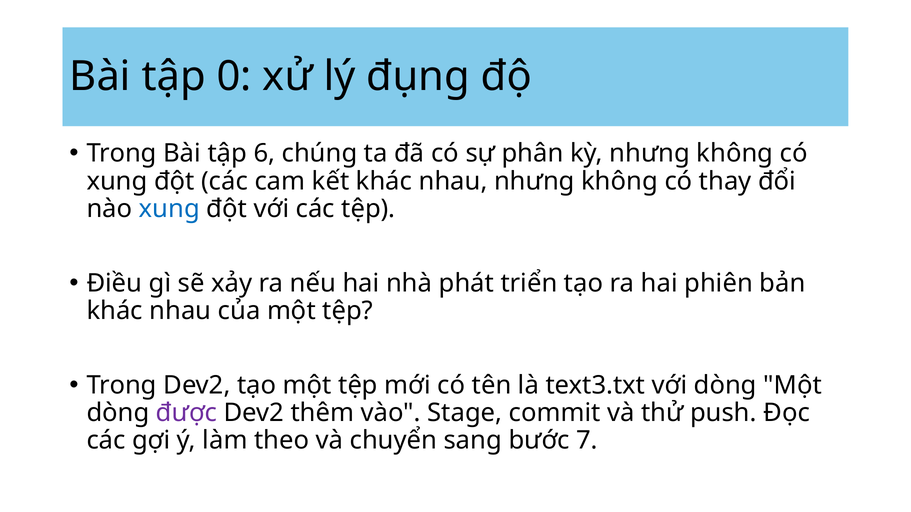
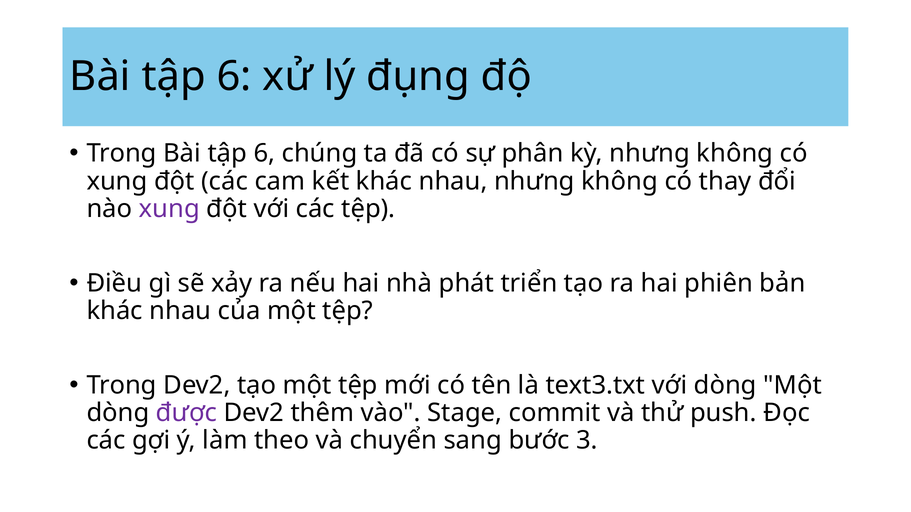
0: 0 -> 6 (234, 77)
xung colour: blue -> purple (169, 209)
7: 7 -> 3 (587, 441)
